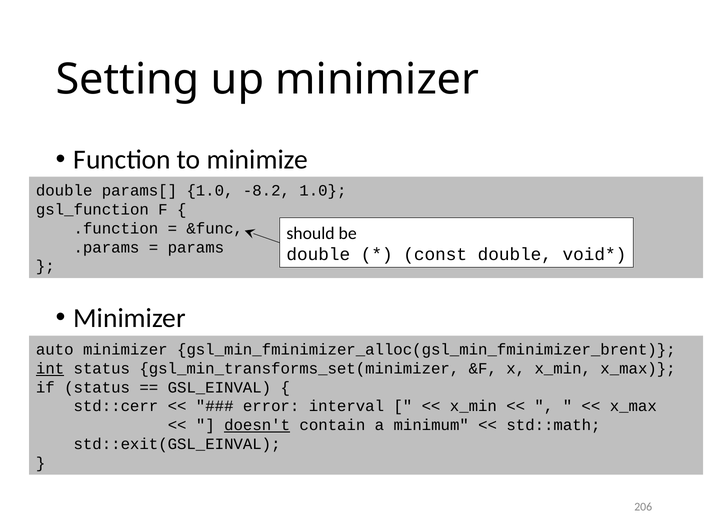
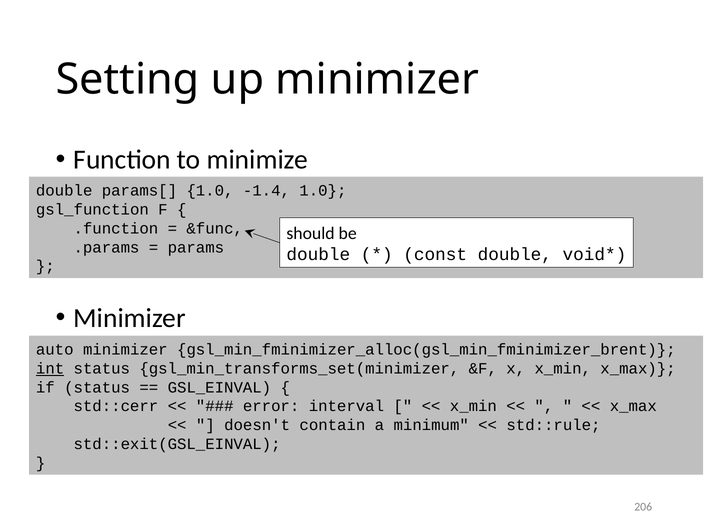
-8.2: -8.2 -> -1.4 (266, 191)
doesn't underline: present -> none (257, 425)
std::math: std::math -> std::rule (553, 425)
